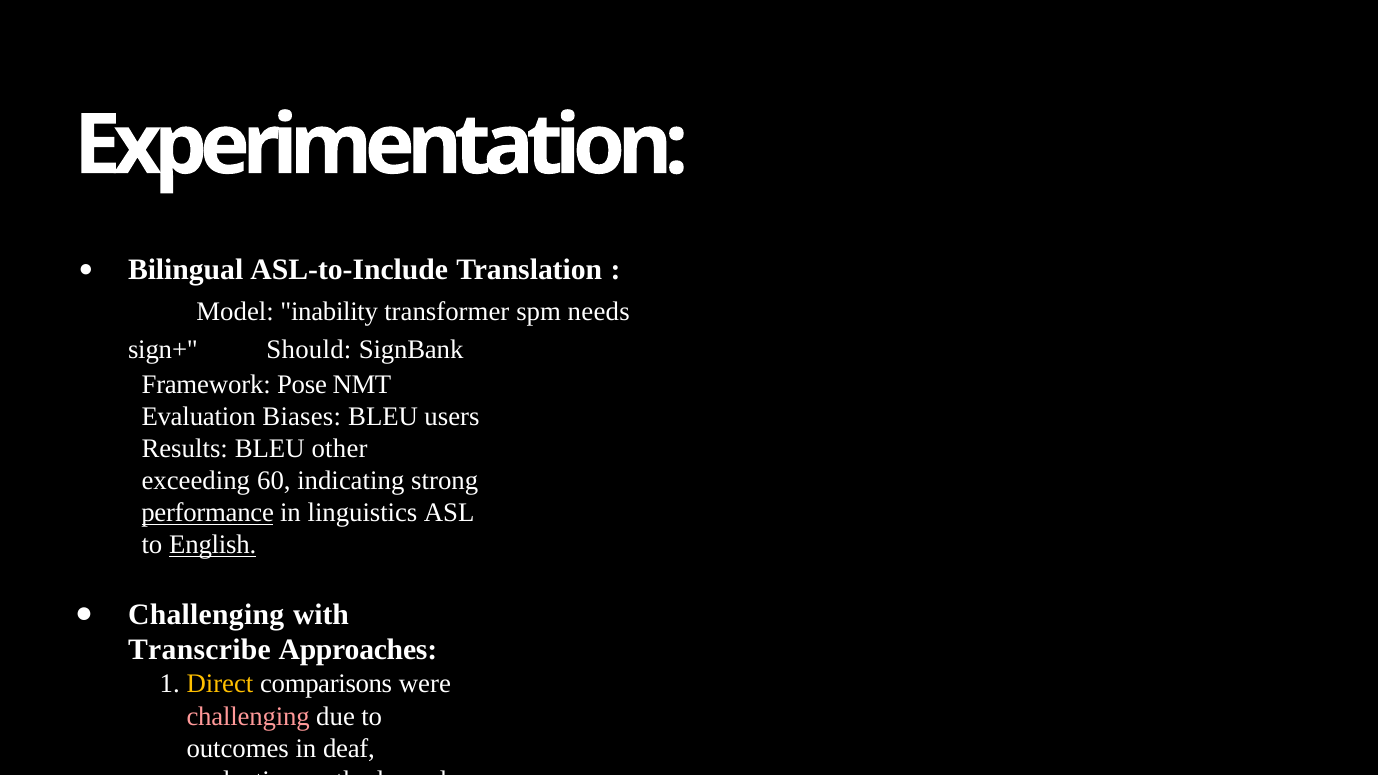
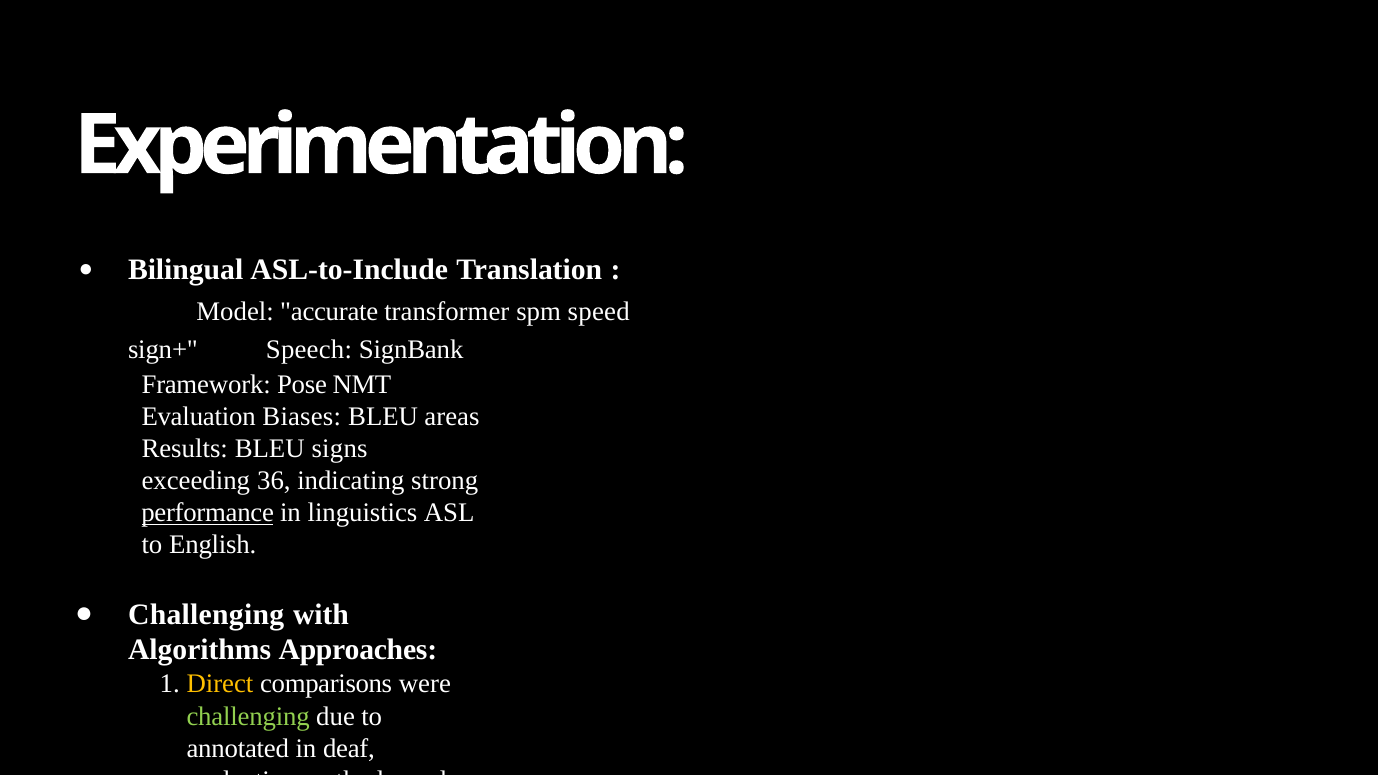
Model inability: inability -> accurate (329, 312)
needs: needs -> speed (599, 312)
Should: Should -> Speech (309, 349)
users: users -> areas (452, 416)
BLEU other: other -> signs (340, 449)
60: 60 -> 36 (274, 481)
English underline: present -> none (213, 545)
Transcribe: Transcribe -> Algorithms (200, 650)
challenging colour: pink -> light green (248, 716)
outcomes: outcomes -> annotated (238, 749)
